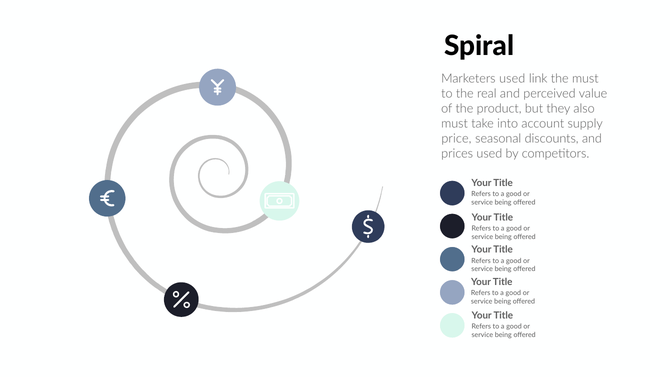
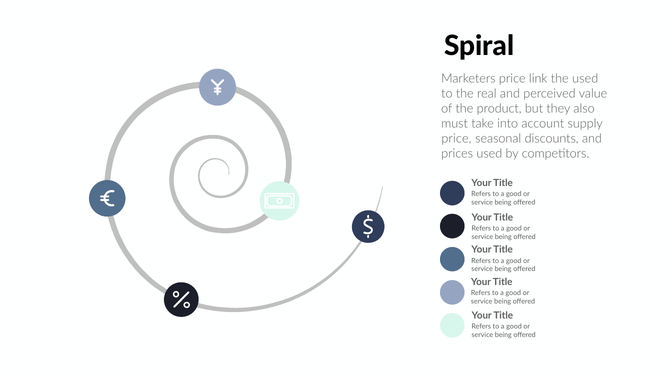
Marketers used: used -> price (512, 78)
the must: must -> used (585, 78)
